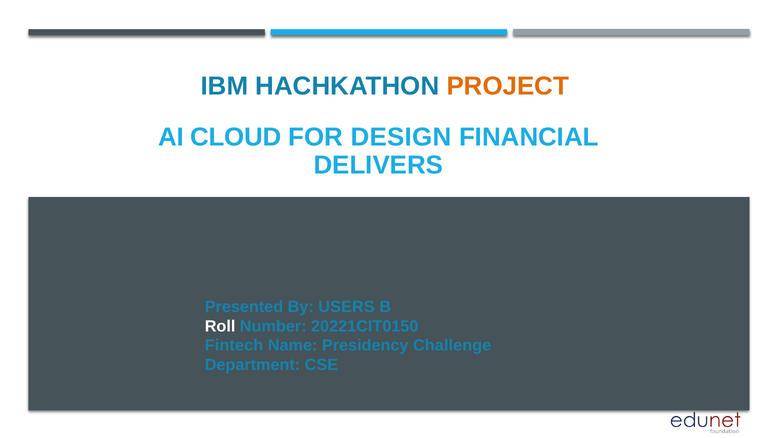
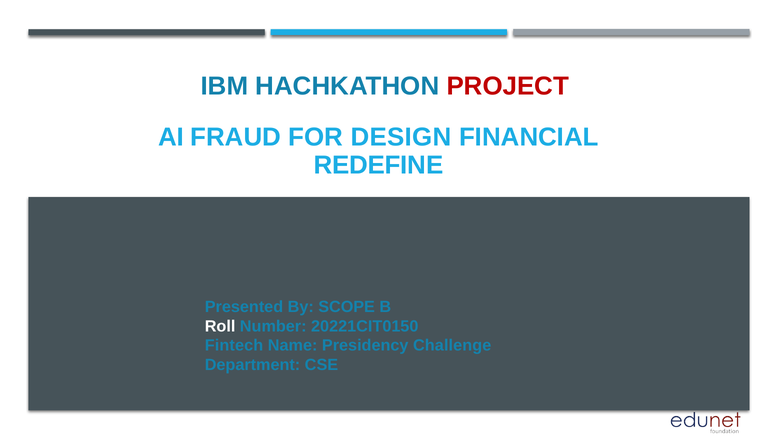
PROJECT colour: orange -> red (508, 86)
CLOUD: CLOUD -> FRAUD (236, 137)
DELIVERS: DELIVERS -> REDEFINE (378, 165)
USERS: USERS -> SCOPE (347, 306)
